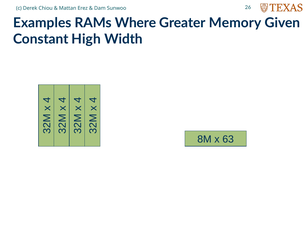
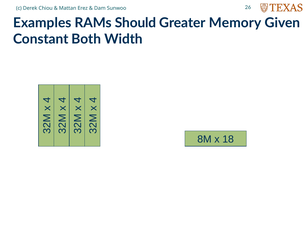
Where: Where -> Should (135, 23)
High: High -> Both (86, 39)
63: 63 -> 18 (228, 139)
